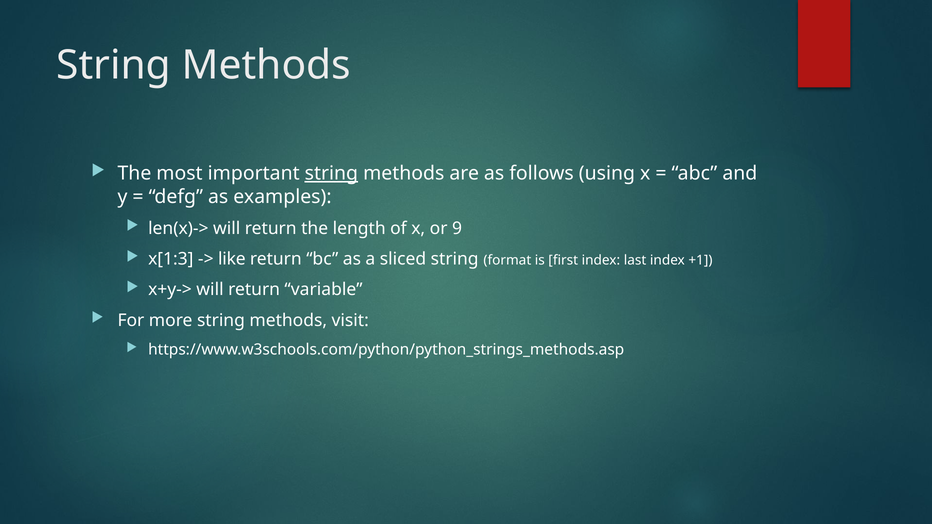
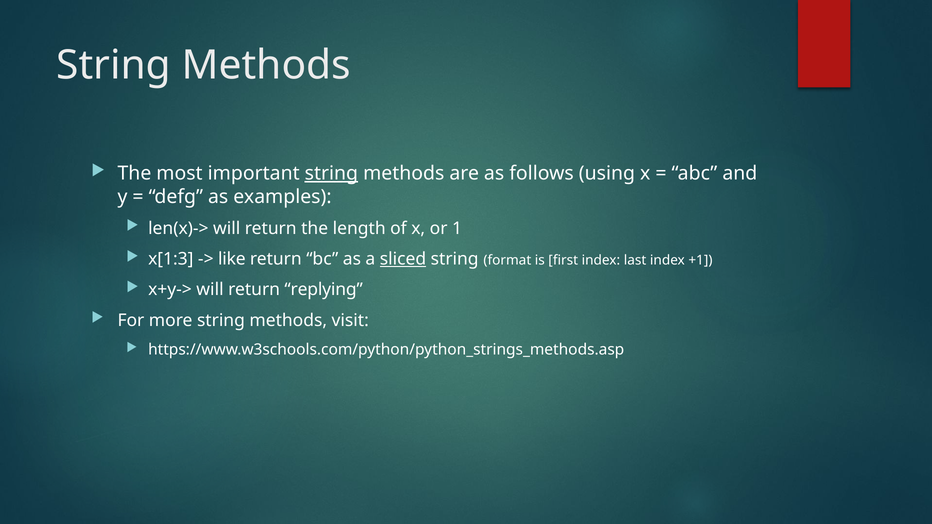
9: 9 -> 1 (457, 228)
sliced underline: none -> present (403, 259)
variable: variable -> replying (324, 290)
